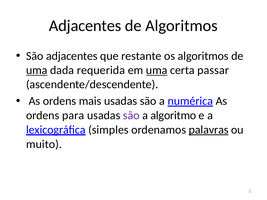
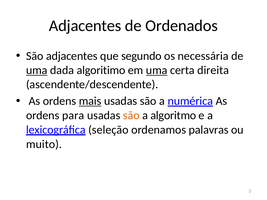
de Algoritmos: Algoritmos -> Ordenados (182, 26)
restante: restante -> segundo (141, 56)
os algoritmos: algoritmos -> necessária (203, 56)
requerida: requerida -> algoritimo (101, 70)
passar: passar -> direita (213, 70)
mais underline: none -> present (90, 101)
são colour: purple -> orange (131, 116)
simples: simples -> seleção (108, 130)
palavras underline: present -> none (209, 130)
